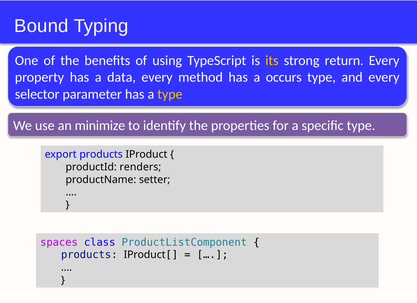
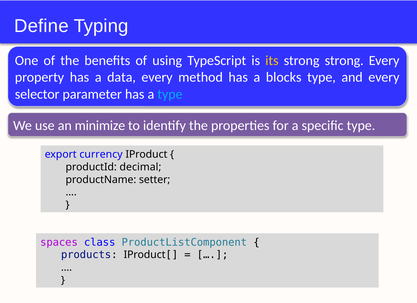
Bound: Bound -> Define (41, 26)
strong return: return -> strong (344, 61)
occurs: occurs -> blocks (284, 77)
type colour: yellow -> light blue (170, 94)
export products: products -> currency (101, 154)
renders: renders -> decimal (140, 167)
